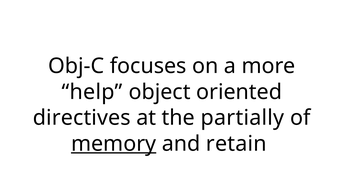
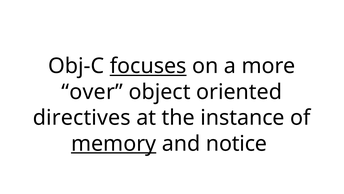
focuses underline: none -> present (148, 66)
help: help -> over (92, 92)
partially: partially -> instance (243, 117)
retain: retain -> notice (236, 143)
